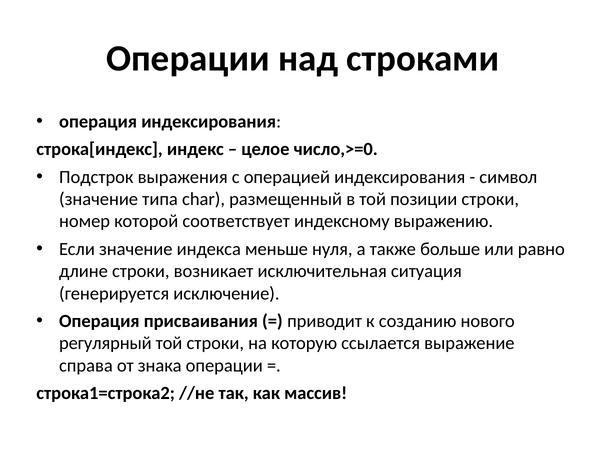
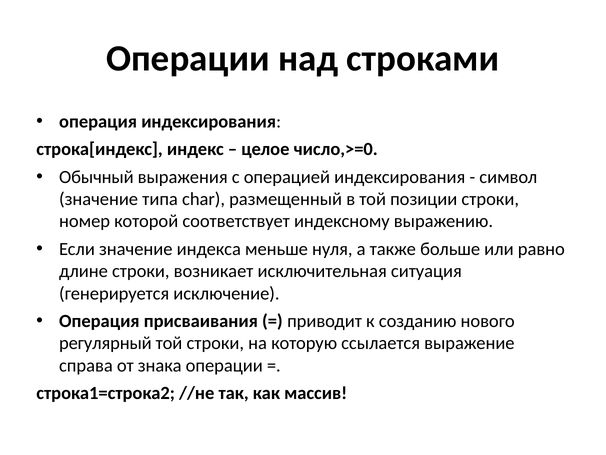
Подстрок: Подстрок -> Обычный (96, 177)
